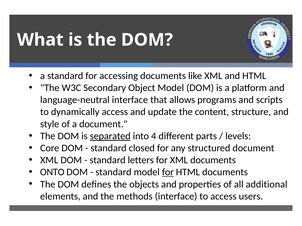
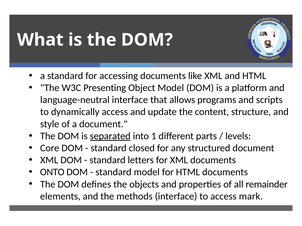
Secondary: Secondary -> Presenting (105, 88)
4: 4 -> 1 (154, 136)
for underline: present -> none (168, 173)
additional: additional -> remainder (267, 185)
users: users -> mark (251, 197)
